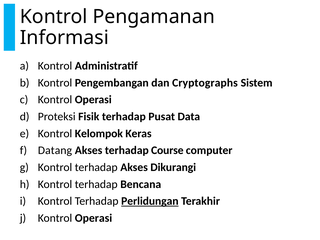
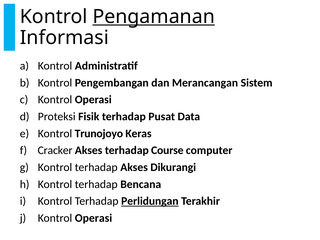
Pengamanan underline: none -> present (154, 17)
Cryptographs: Cryptographs -> Merancangan (205, 83)
Kelompok: Kelompok -> Trunojoyo (99, 133)
Datang: Datang -> Cracker (55, 150)
